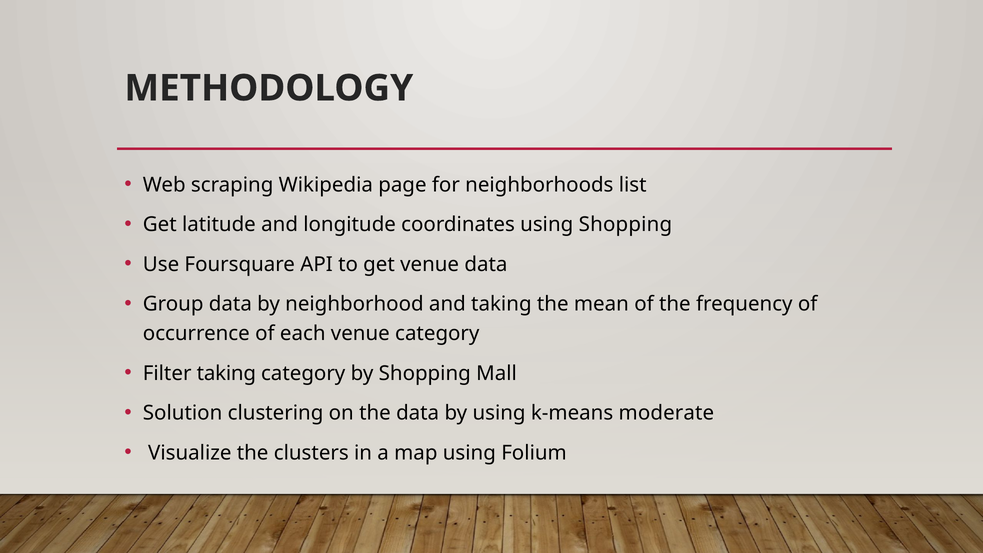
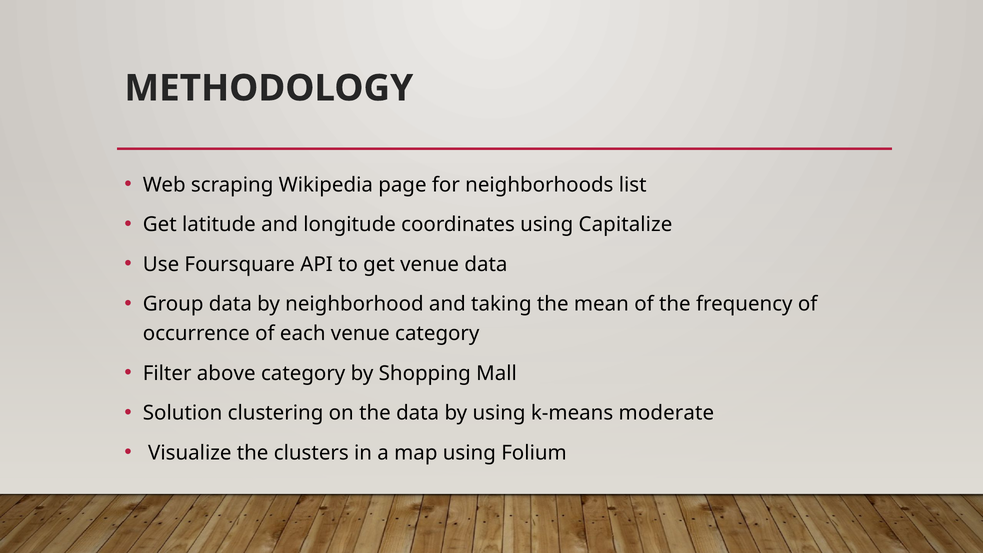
using Shopping: Shopping -> Capitalize (626, 225)
Filter taking: taking -> above (226, 373)
